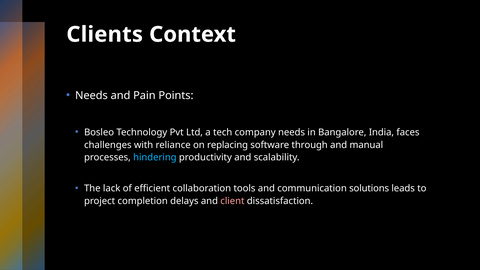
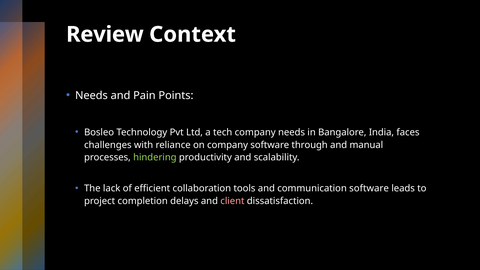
Clients: Clients -> Review (105, 34)
on replacing: replacing -> company (228, 145)
hindering colour: light blue -> light green (155, 157)
communication solutions: solutions -> software (369, 188)
